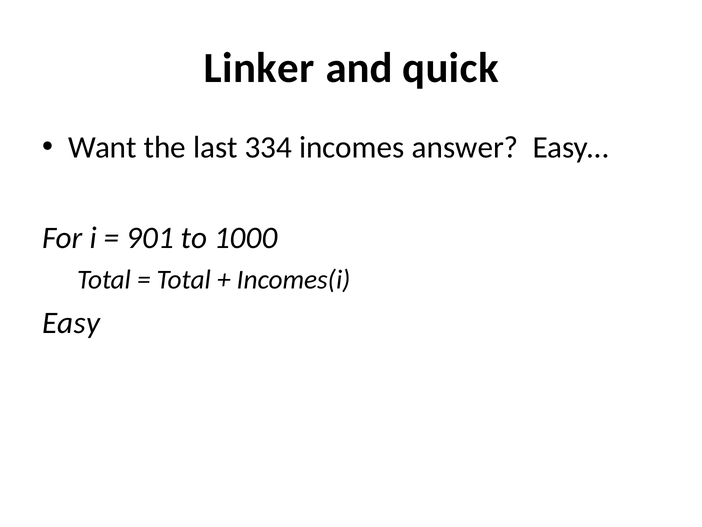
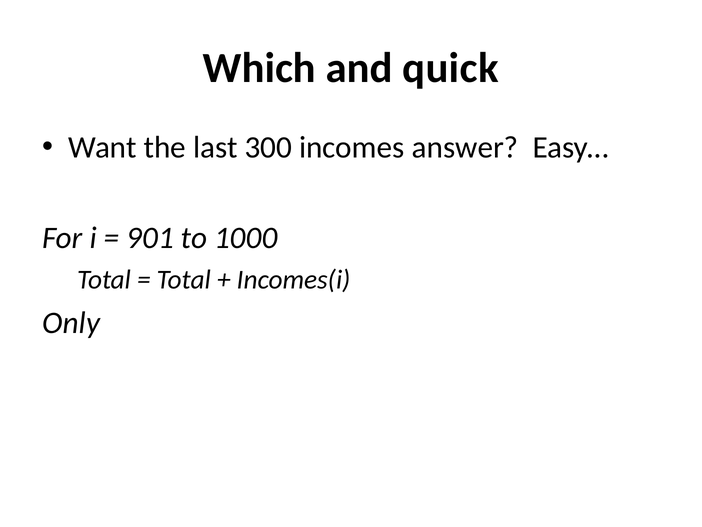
Linker: Linker -> Which (259, 68)
334: 334 -> 300 (268, 147)
Easy: Easy -> Only (71, 323)
